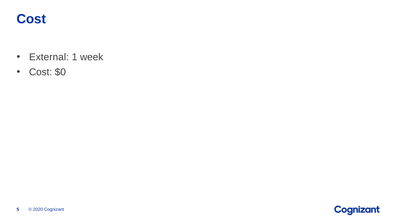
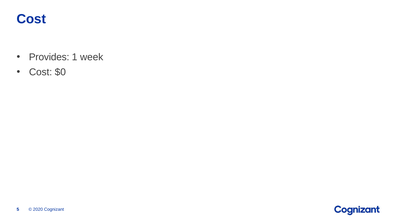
External: External -> Provides (49, 57)
